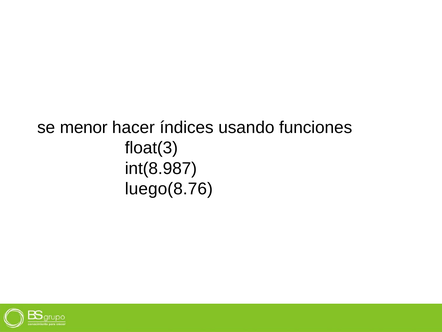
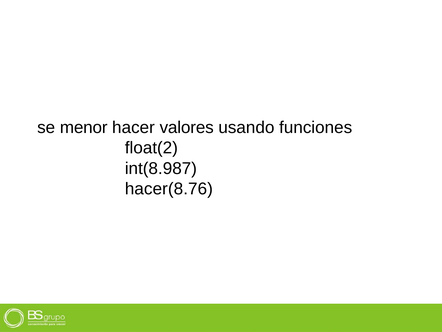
índices: índices -> valores (187, 127)
float(3: float(3 -> float(2 (151, 148)
luego(8.76: luego(8.76 -> hacer(8.76 (169, 189)
